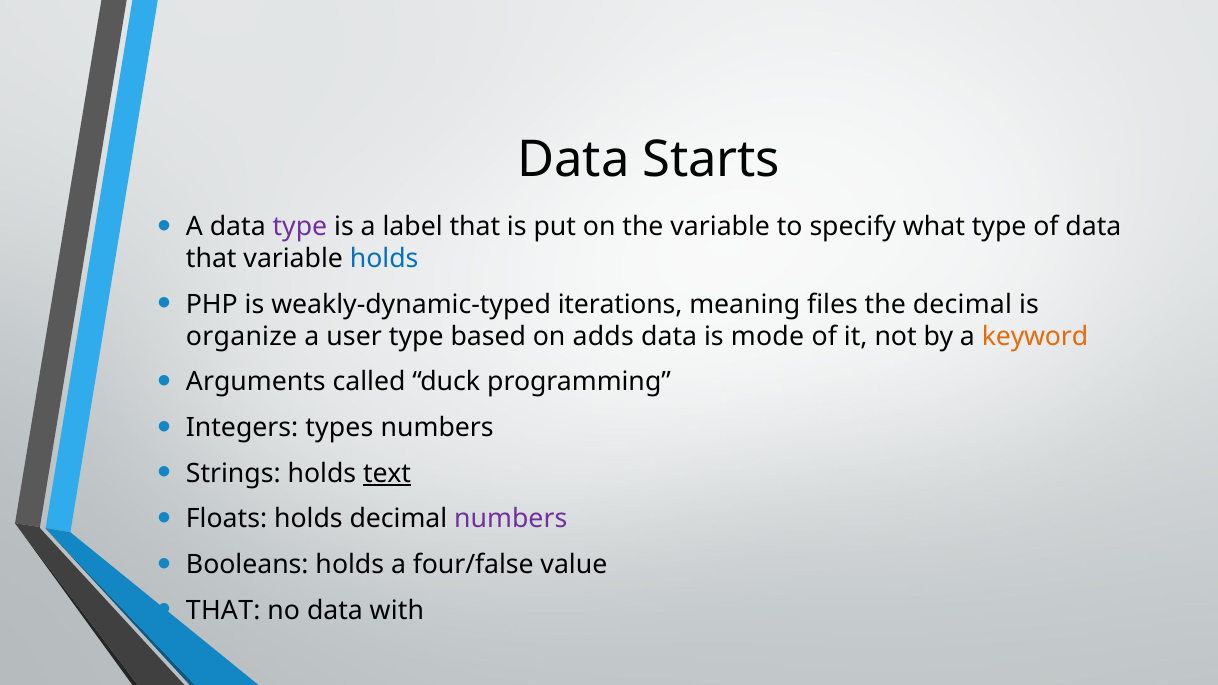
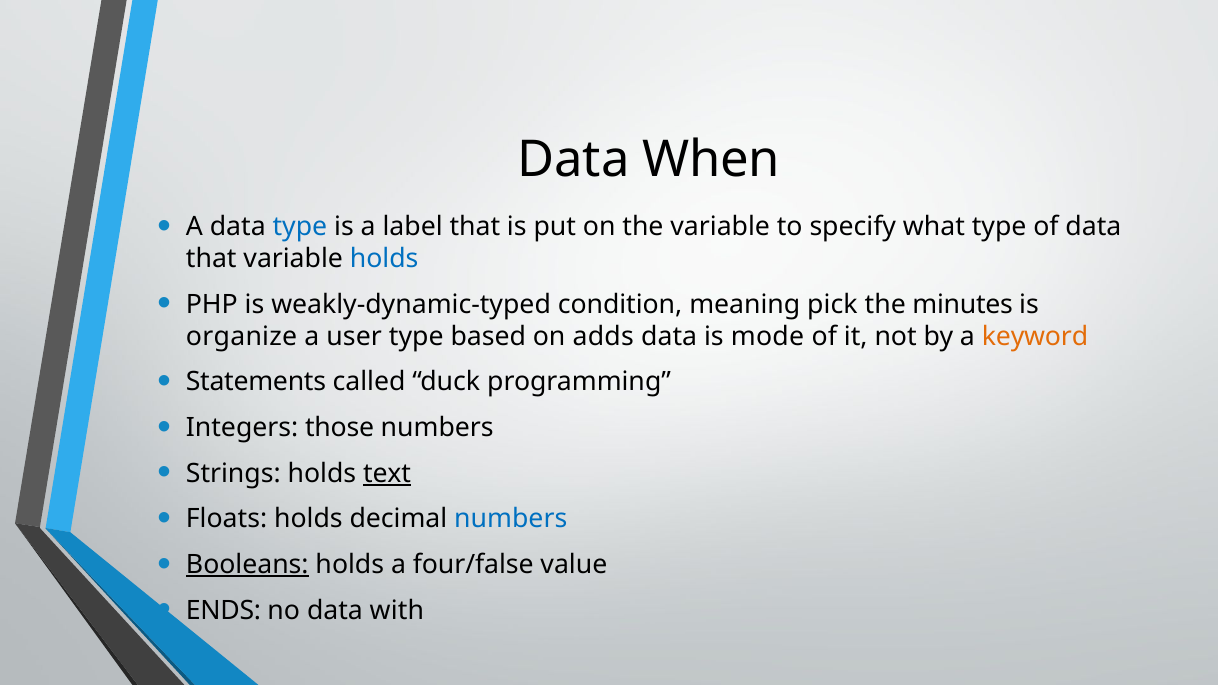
Starts: Starts -> When (711, 160)
type colour: purple -> blue (300, 227)
iterations: iterations -> condition (620, 304)
files: files -> pick (832, 304)
the decimal: decimal -> minutes (963, 304)
Arguments: Arguments -> Statements (256, 382)
types: types -> those (340, 428)
numbers colour: purple -> blue (511, 519)
Booleans underline: none -> present (247, 565)
THAT: THAT -> ENDS (223, 610)
